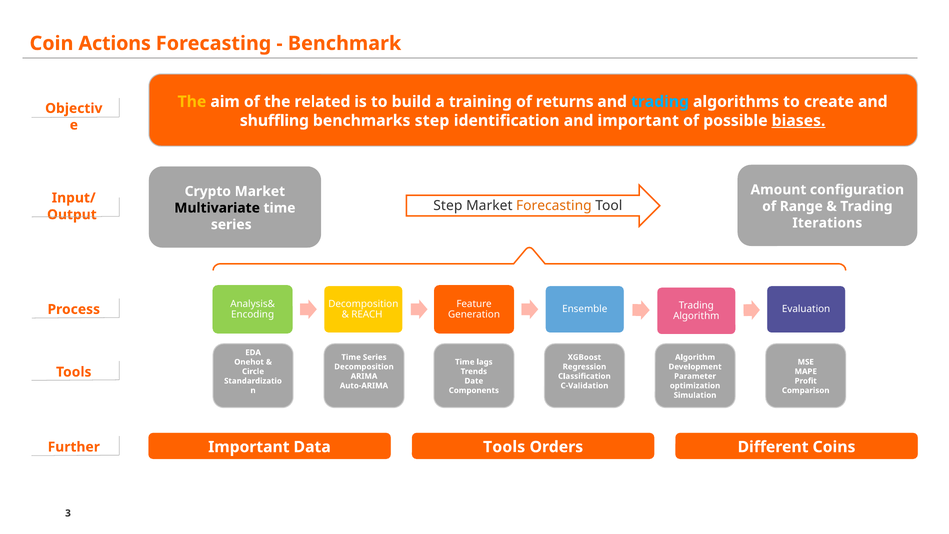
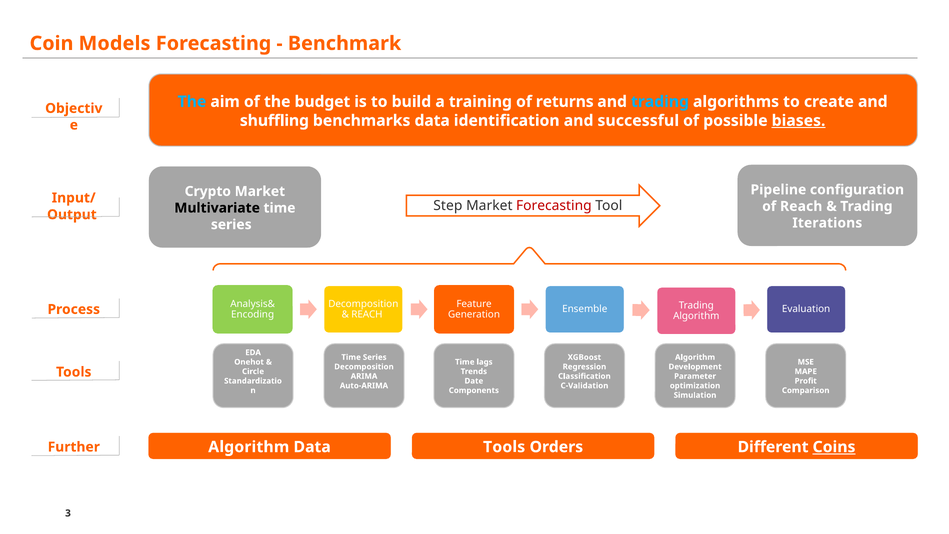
Actions: Actions -> Models (115, 43)
The colour: yellow -> light blue (192, 102)
related: related -> budget (322, 102)
benchmarks step: step -> data (432, 121)
and important: important -> successful (638, 121)
Amount: Amount -> Pipeline (778, 190)
Forecasting colour: orange -> red (554, 205)
of Range: Range -> Reach (801, 206)
Important: Important -> Algorithm (249, 447)
Coins underline: none -> present (834, 447)
